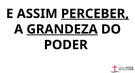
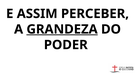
PERCEBER underline: present -> none (95, 14)
